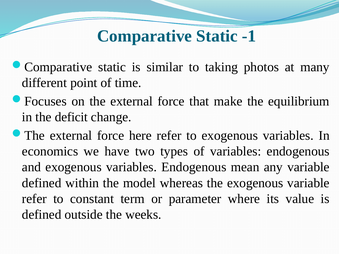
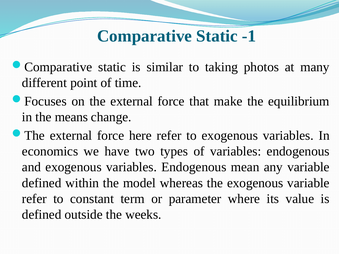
deficit: deficit -> means (71, 117)
